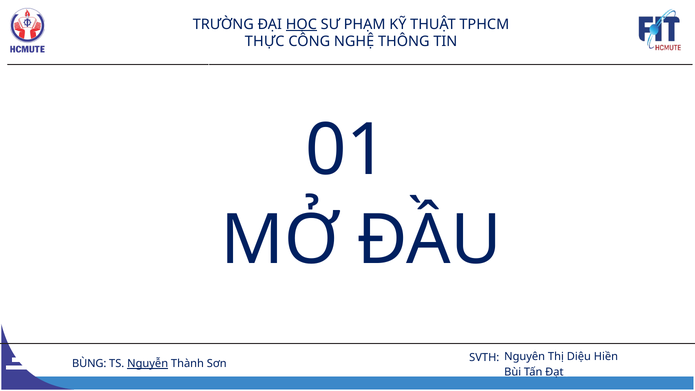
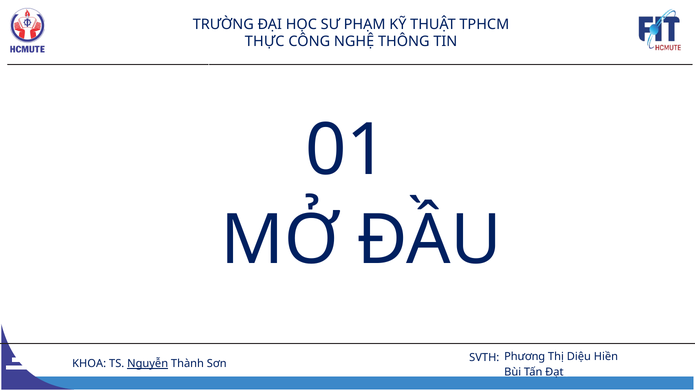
HỌC underline: present -> none (301, 24)
Nguyên: Nguyên -> Phương (525, 357)
BÙNG: BÙNG -> KHOA (89, 364)
